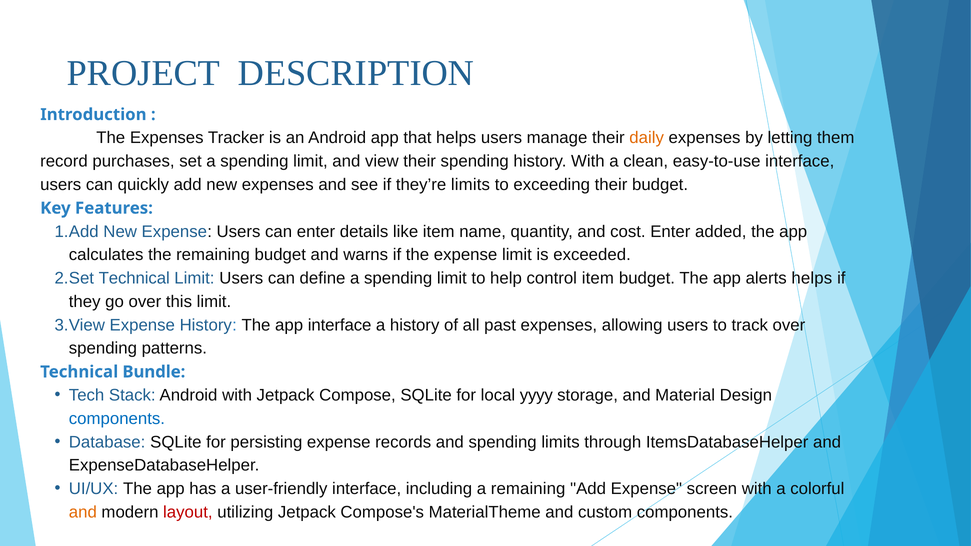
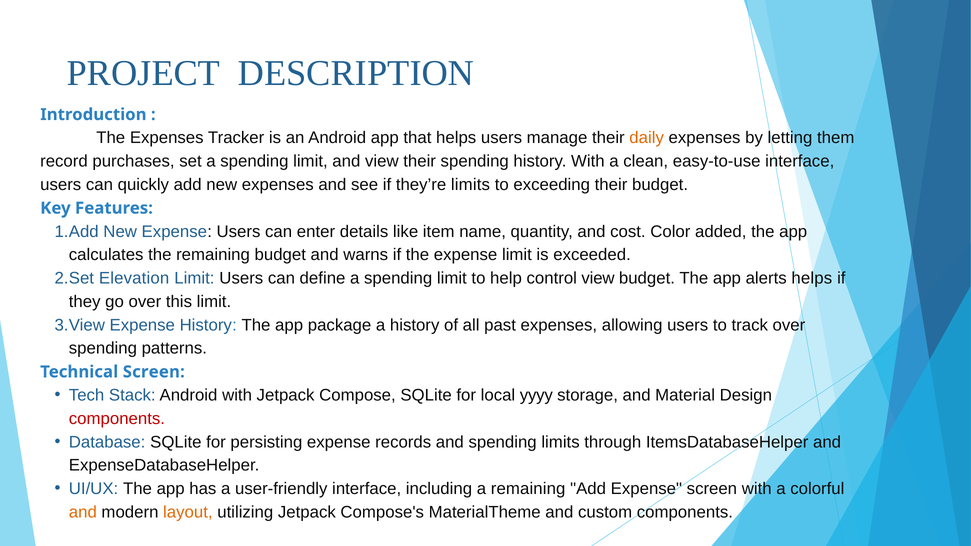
cost Enter: Enter -> Color (670, 232)
Technical: Technical -> Elevation (134, 278)
control item: item -> view (598, 278)
app interface: interface -> package (340, 325)
Technical Bundle: Bundle -> Screen (154, 372)
components colour: blue -> red (117, 419)
layout colour: red -> orange (188, 512)
